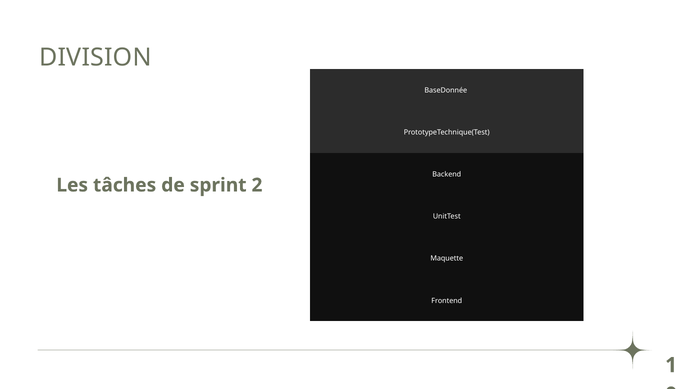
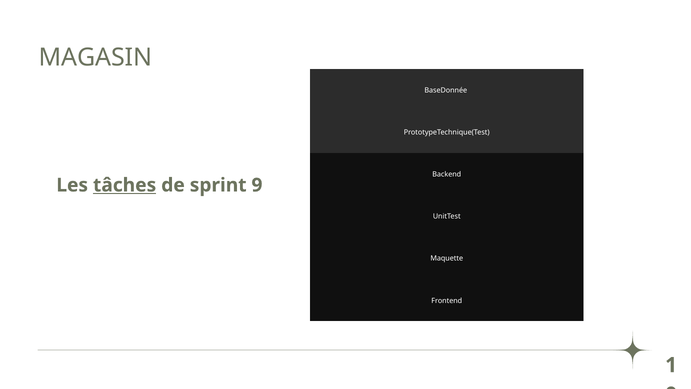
DIVISION: DIVISION -> MAGASIN (96, 58)
tâches underline: none -> present (125, 185)
2: 2 -> 9 (257, 185)
